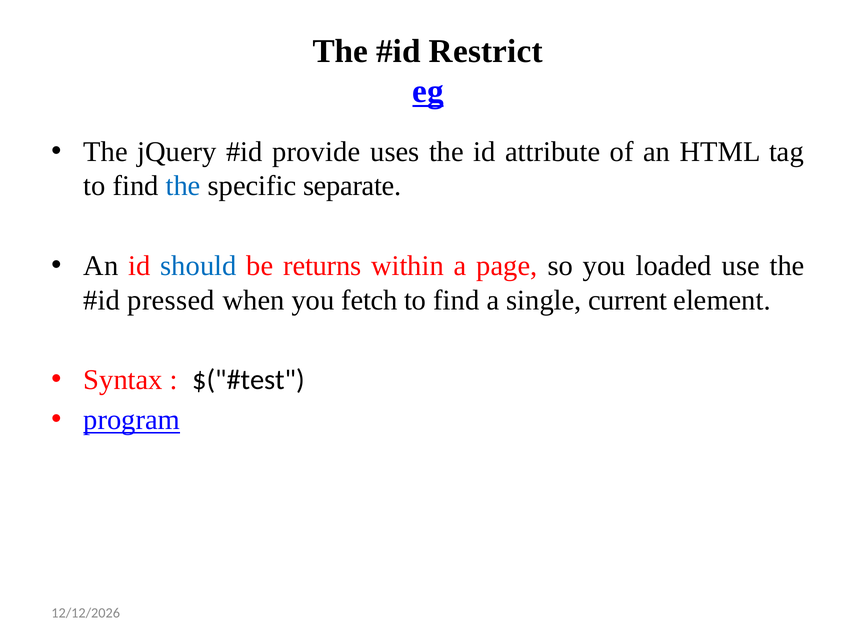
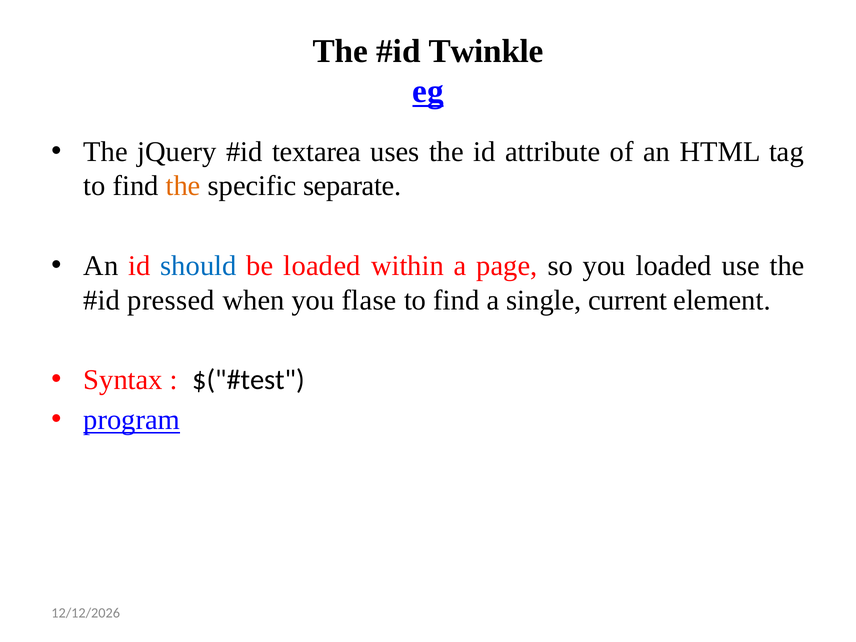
Restrict: Restrict -> Twinkle (486, 51)
provide: provide -> textarea (317, 152)
the colour: blue -> orange (183, 186)
be returns: returns -> loaded (322, 266)
fetch: fetch -> flase (369, 300)
